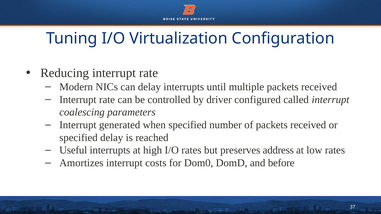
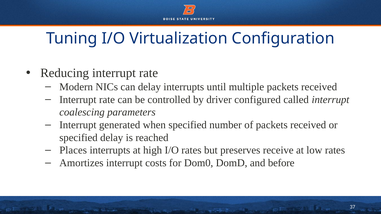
Useful: Useful -> Places (73, 150)
address: address -> receive (278, 150)
